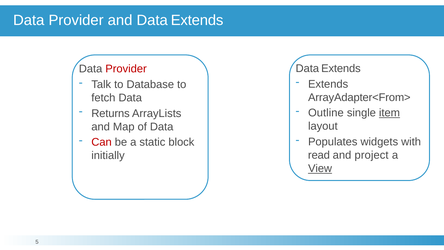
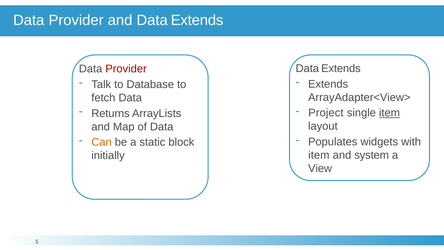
ArrayAdapter<From>: ArrayAdapter<From> -> ArrayAdapter<View> (359, 97)
Outline: Outline -> Project (326, 113)
Can colour: red -> orange (102, 142)
read: read -> item (319, 155)
project: project -> system (372, 155)
View underline: present -> none (320, 168)
